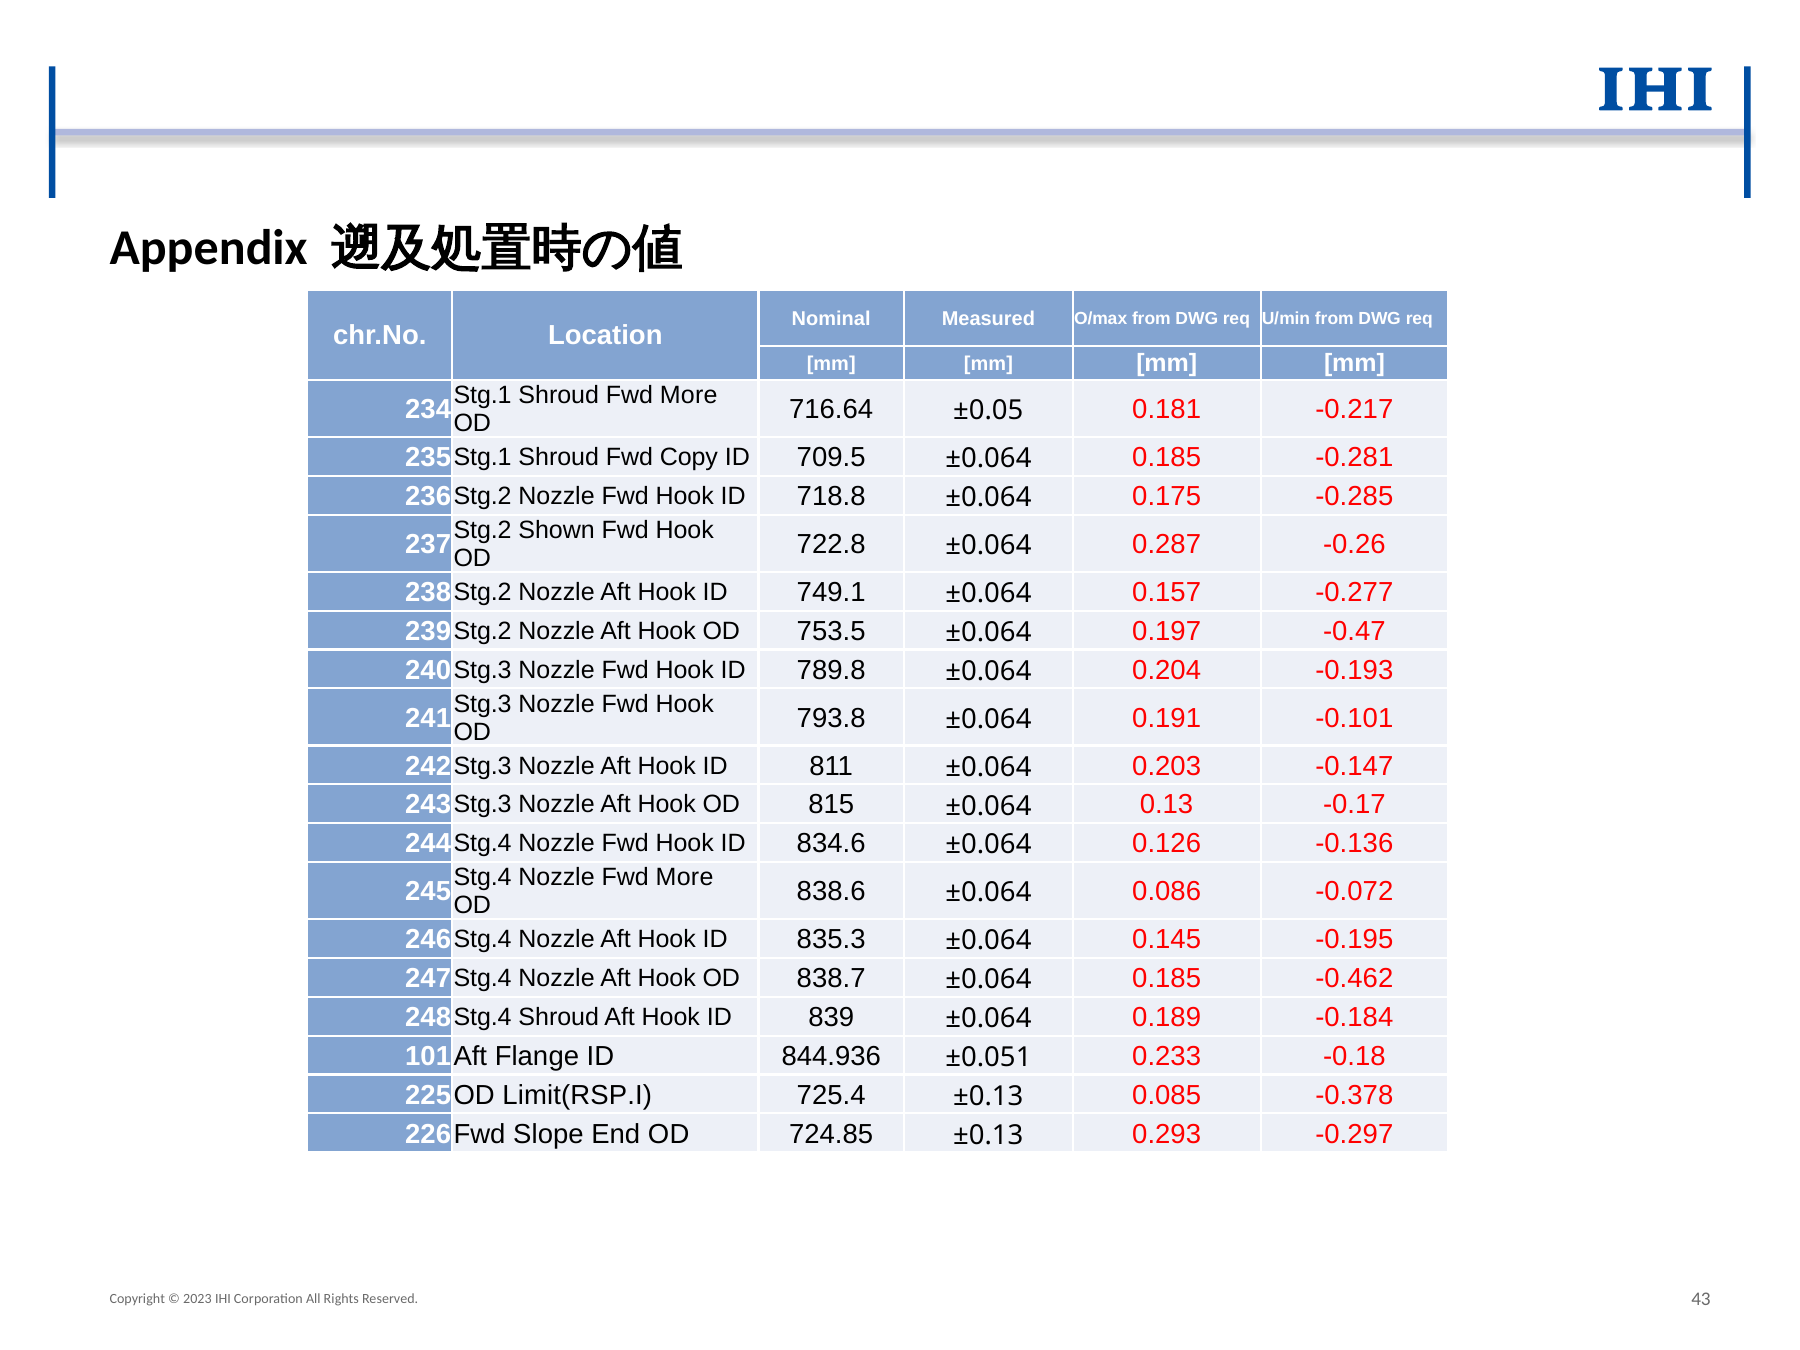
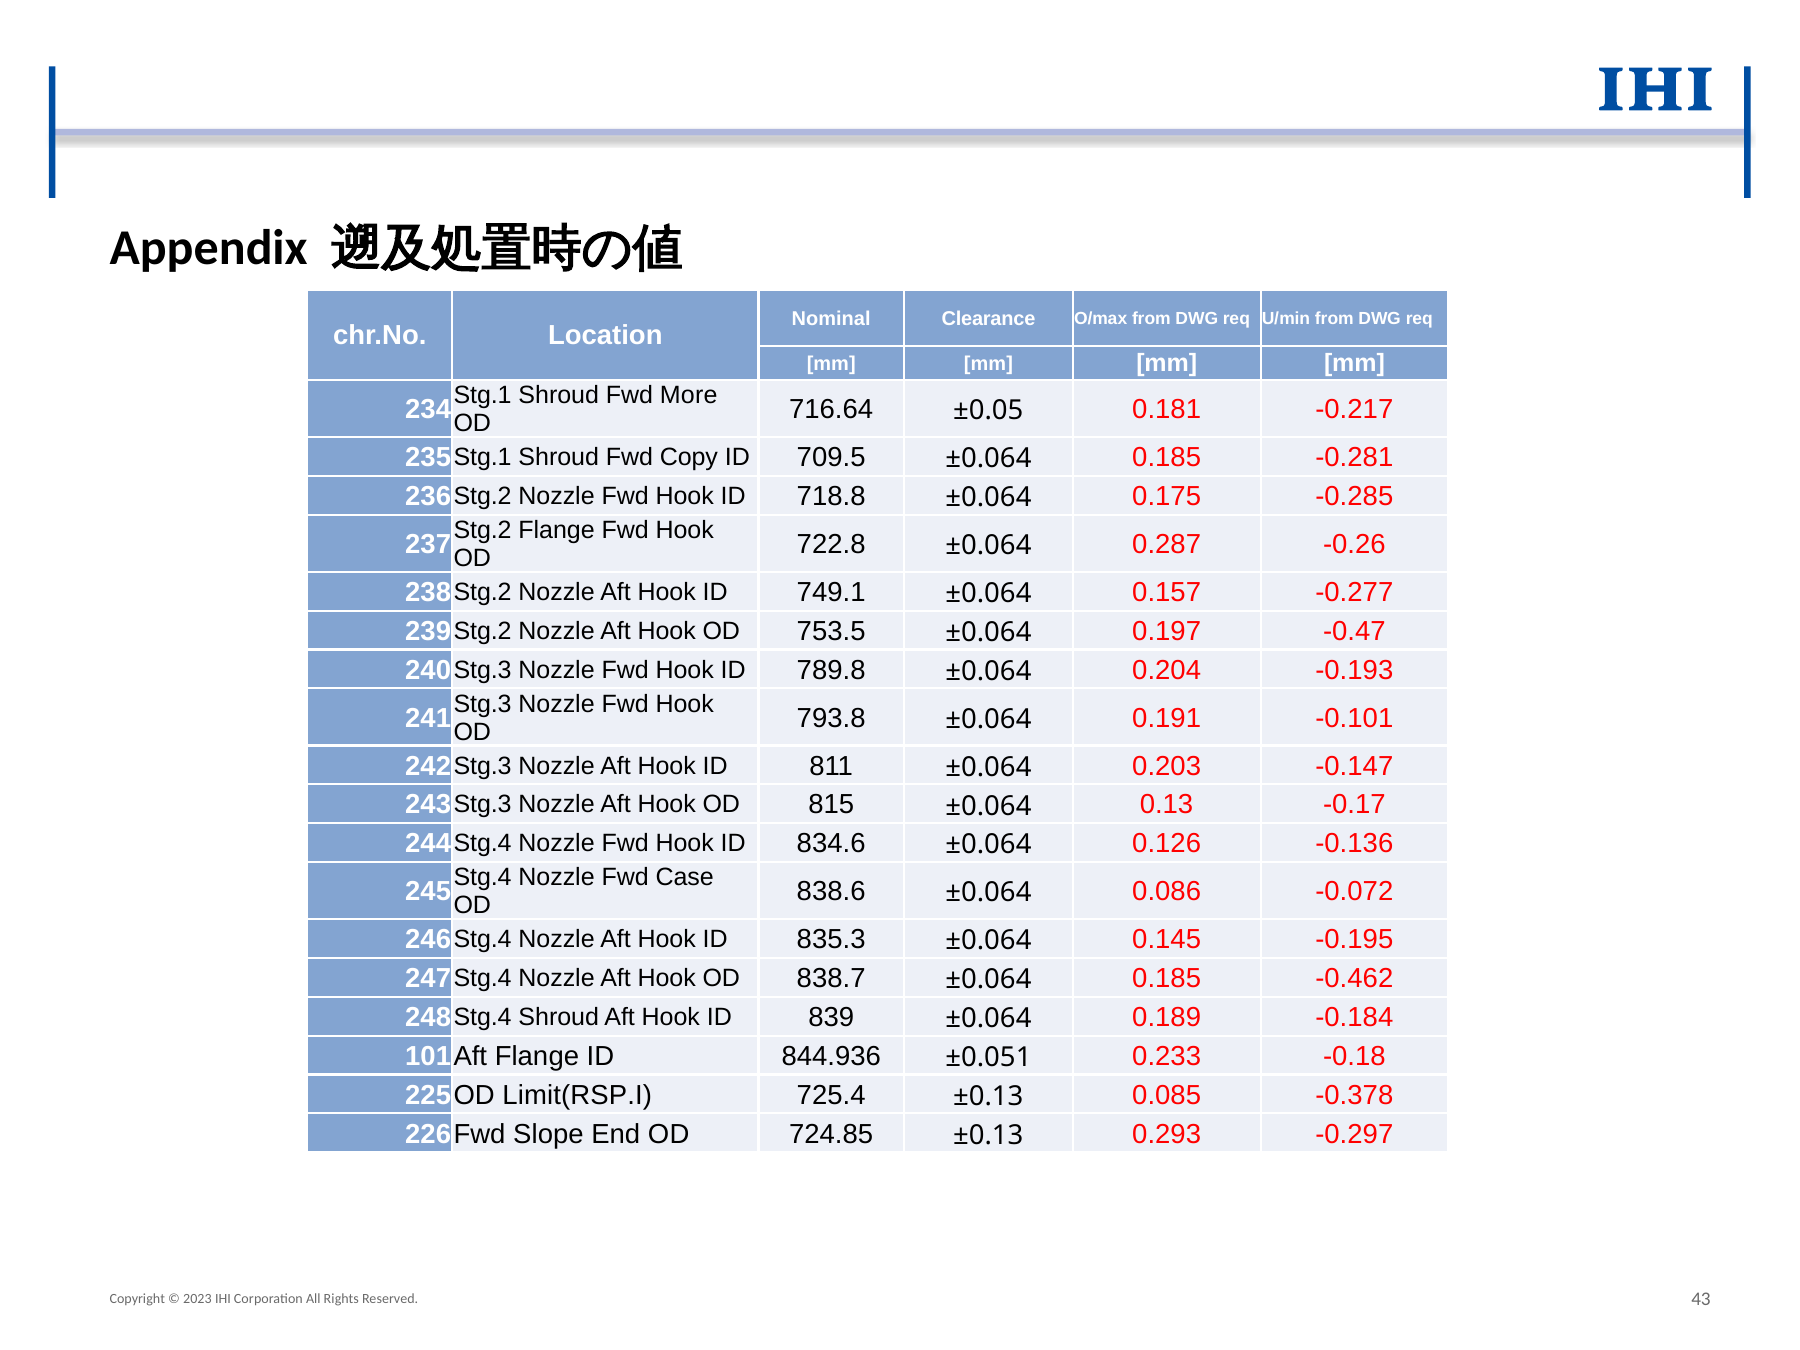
Measured: Measured -> Clearance (988, 319)
Stg.2 Shown: Shown -> Flange (557, 530)
Nozzle Fwd More: More -> Case (685, 878)
